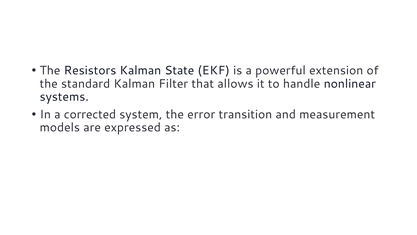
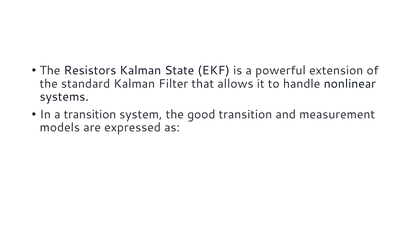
a corrected: corrected -> transition (90, 114)
error: error -> good (201, 114)
